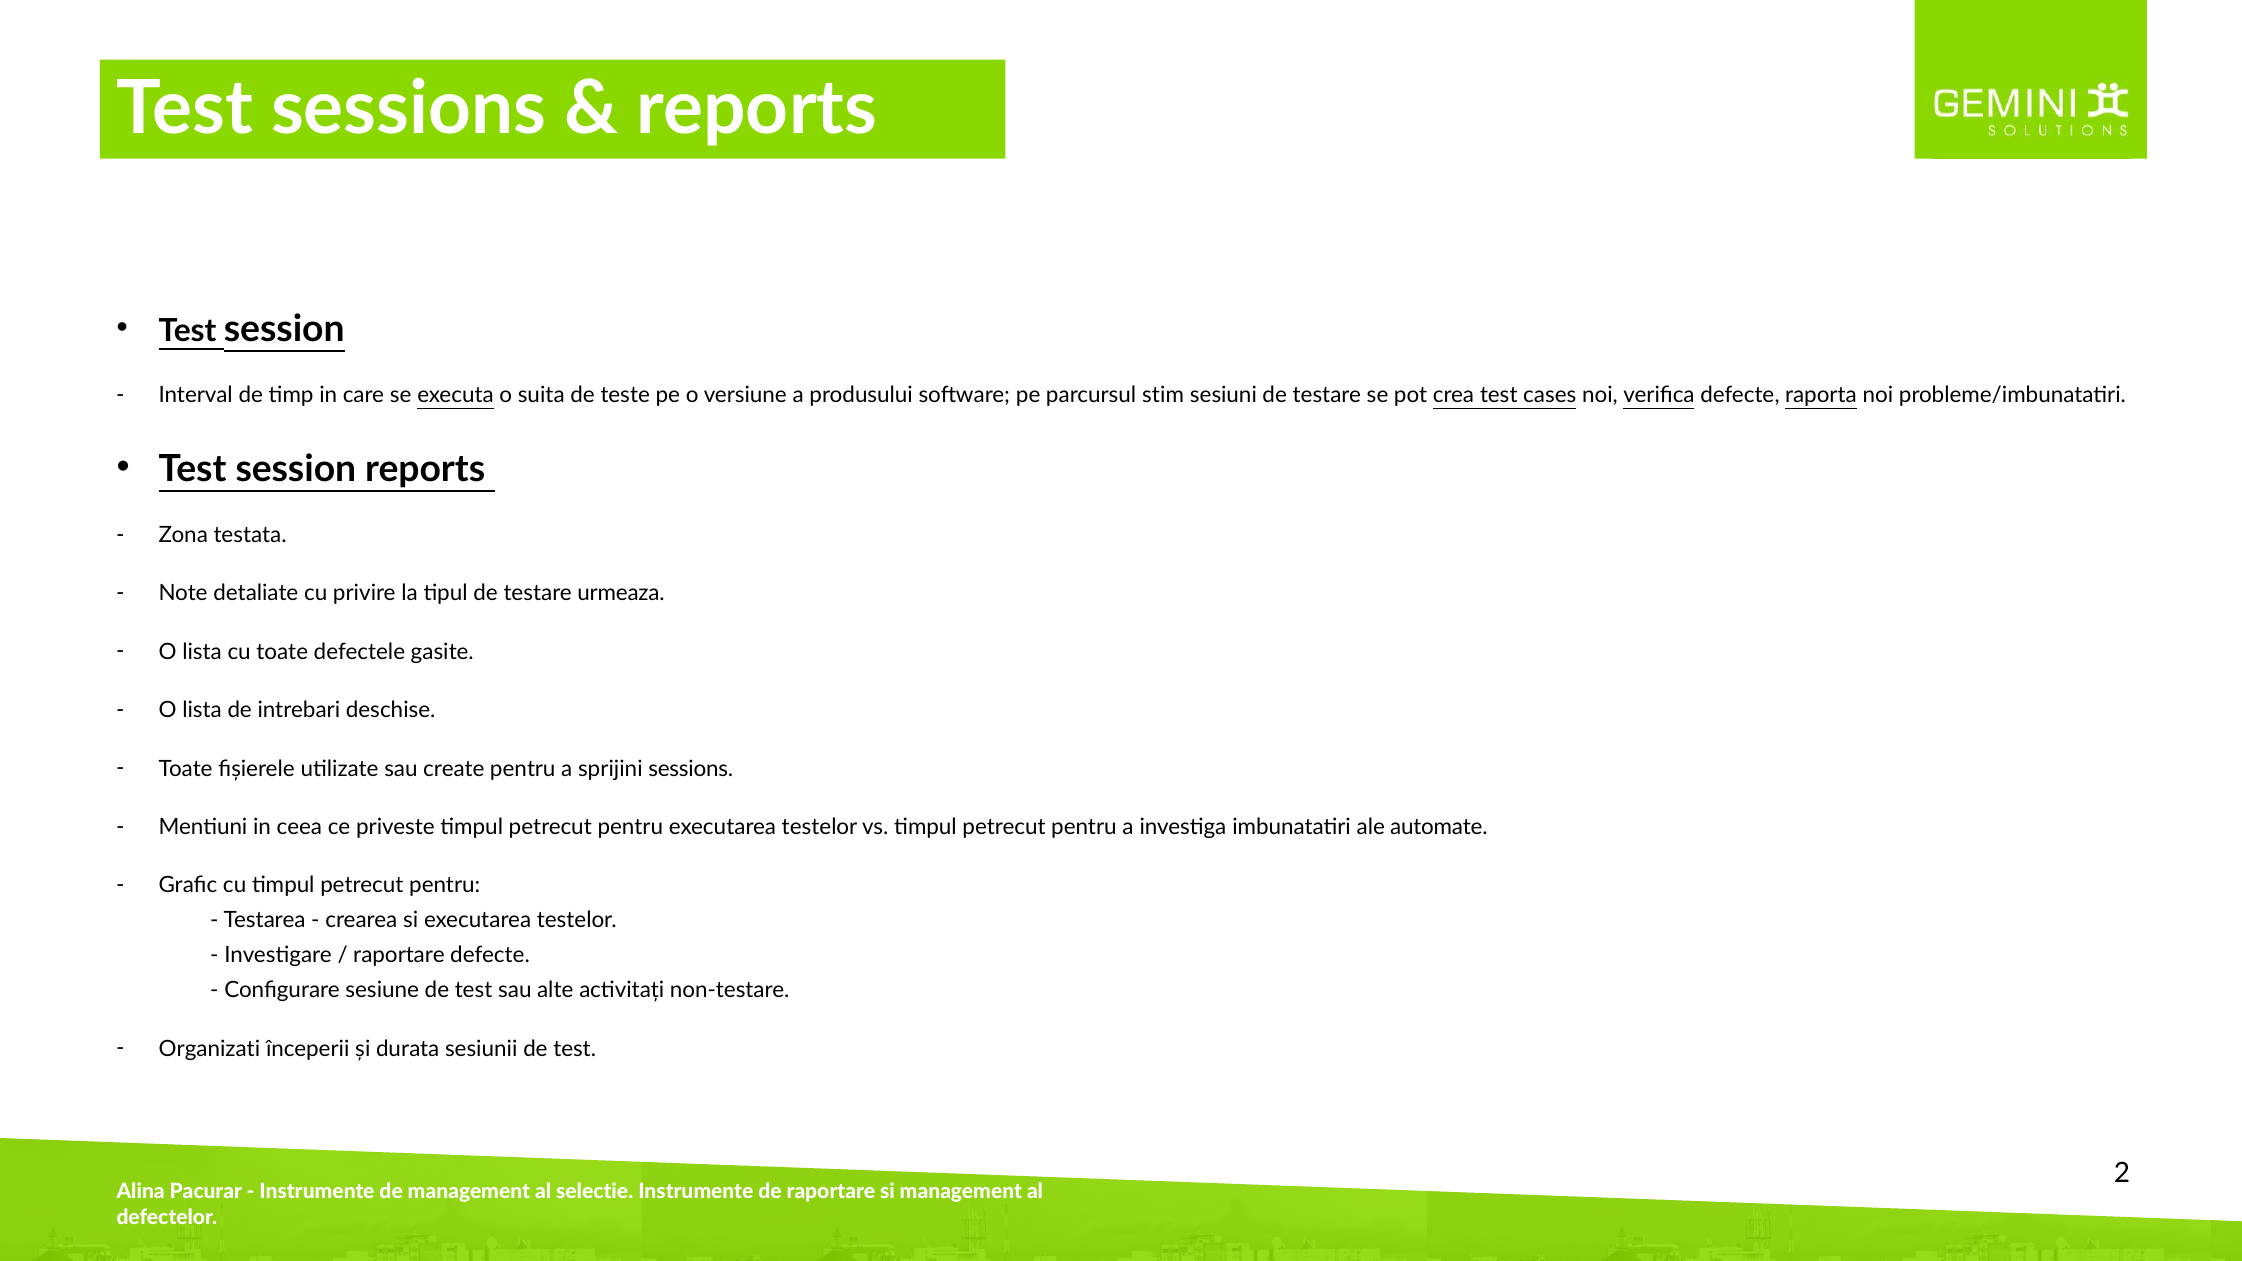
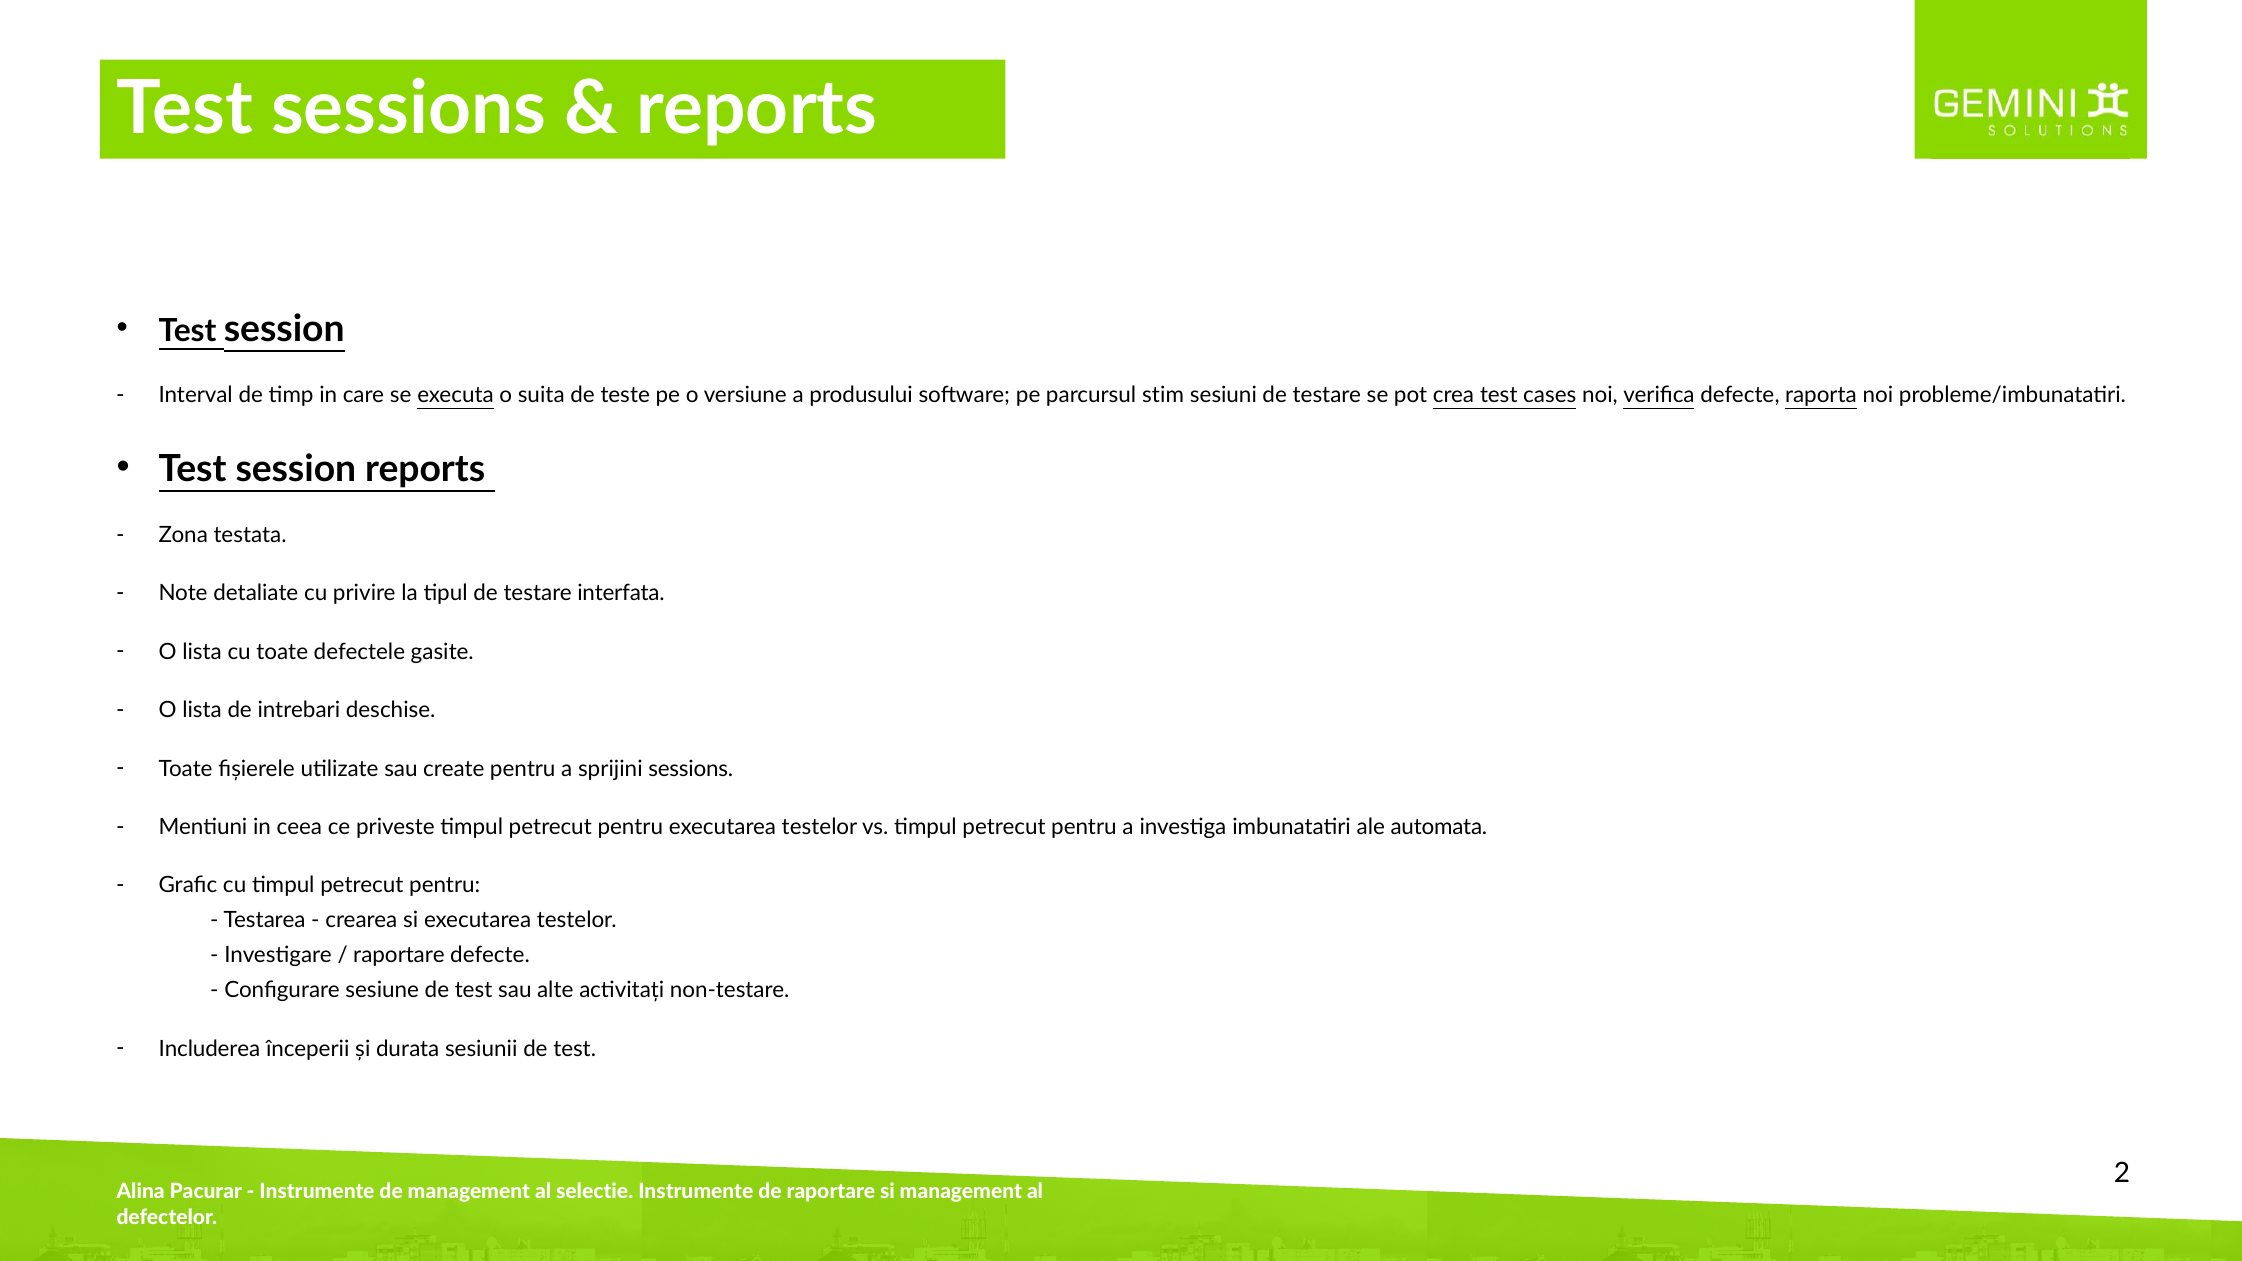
urmeaza: urmeaza -> interfata (621, 594)
automate: automate -> automata (1439, 827)
Organizati: Organizati -> Includerea (209, 1049)
